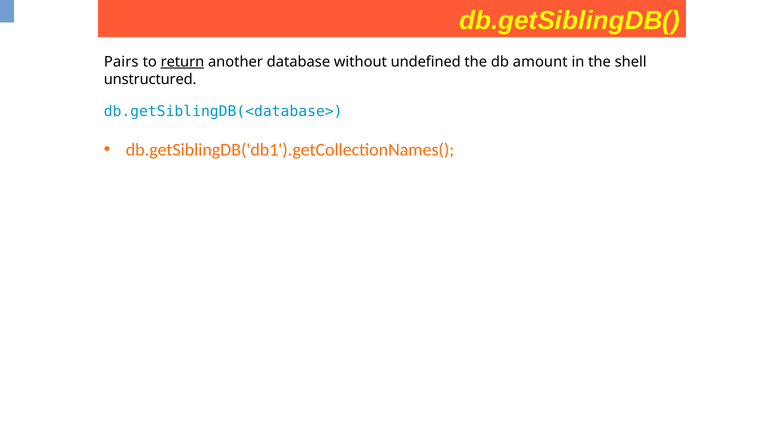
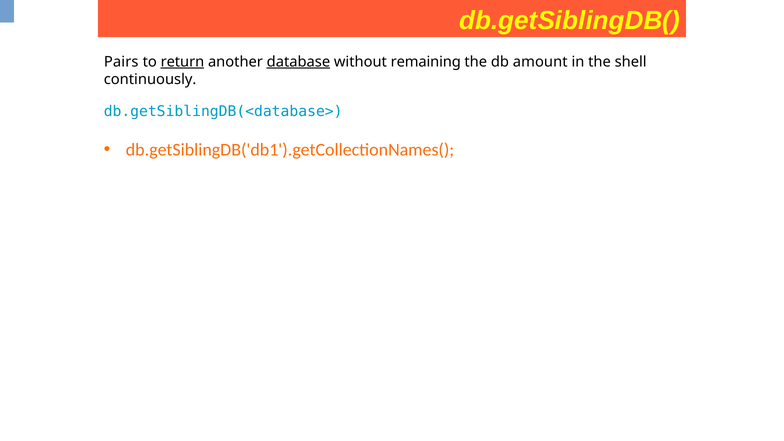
database underline: none -> present (298, 62)
undefined: undefined -> remaining (426, 62)
unstructured: unstructured -> continuously (150, 79)
